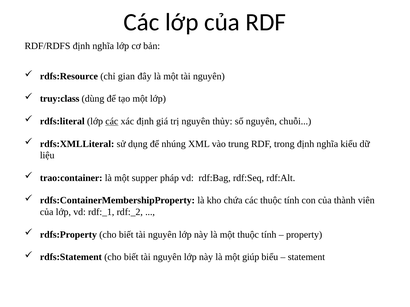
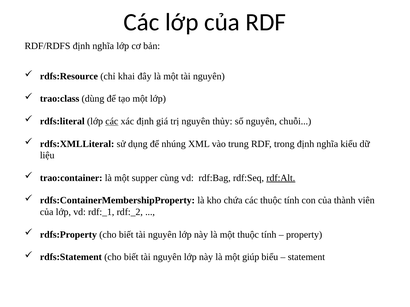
gian: gian -> khai (126, 76)
truy:class: truy:class -> trao:class (60, 99)
pháp: pháp -> cùng (170, 178)
rdf:Alt underline: none -> present (281, 178)
